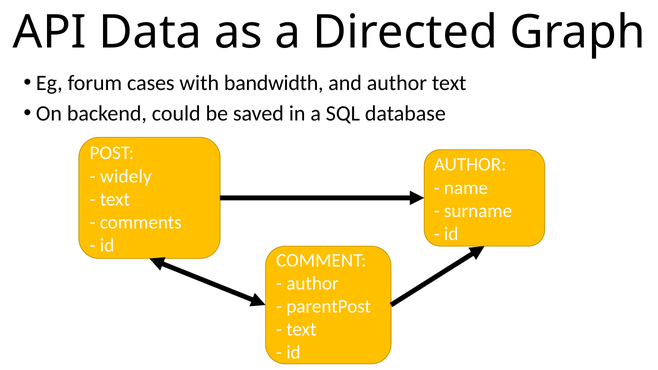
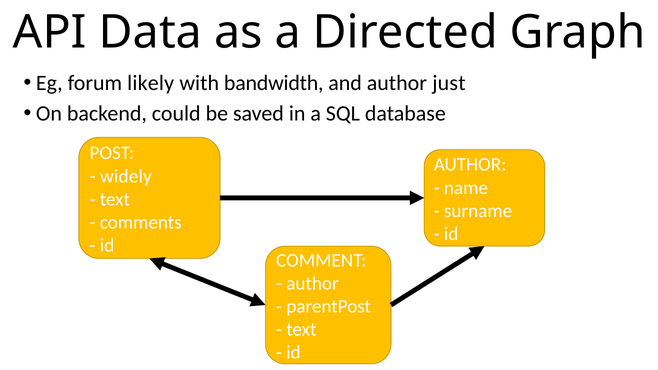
cases: cases -> likely (151, 83)
author text: text -> just (449, 83)
